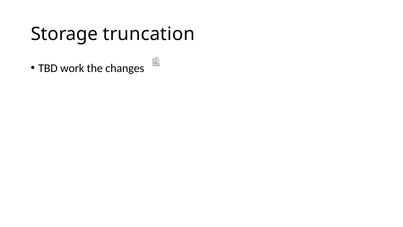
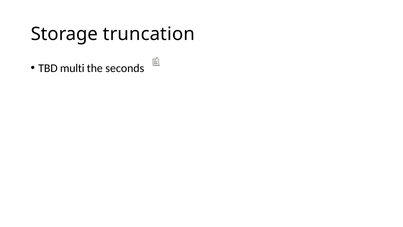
work: work -> multi (72, 68)
changes: changes -> seconds (125, 68)
